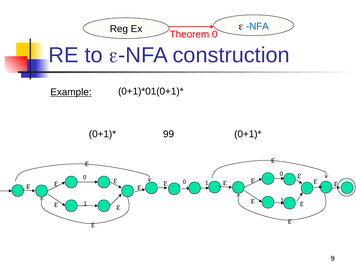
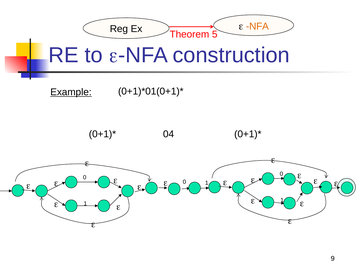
NFA colour: blue -> orange (257, 26)
Theorem 0: 0 -> 5 (215, 34)
99: 99 -> 04 (169, 134)
